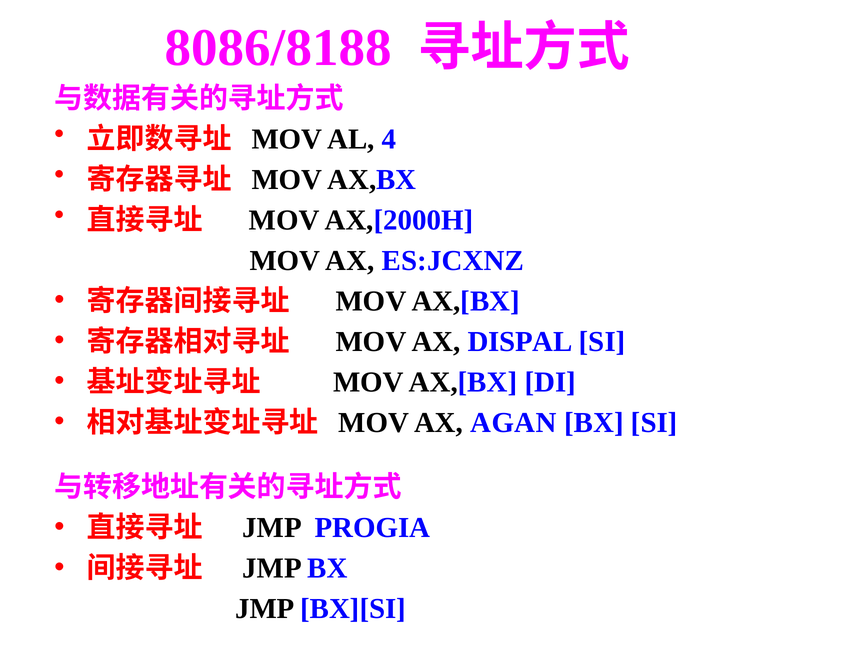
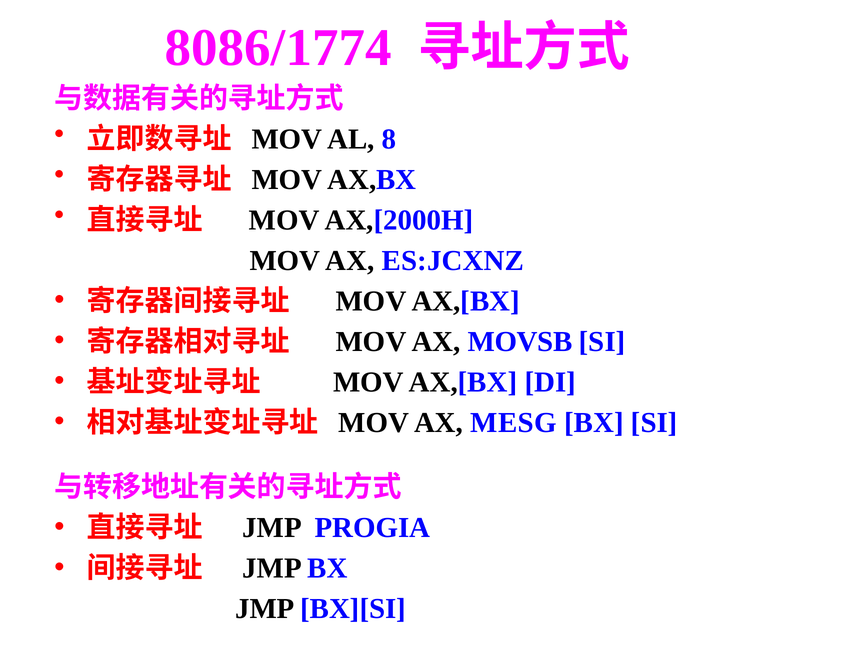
8086/8188: 8086/8188 -> 8086/1774 (278, 48)
4: 4 -> 8 (389, 139)
DISPAL: DISPAL -> MOVSB (520, 342)
AGAN: AGAN -> MESG (514, 423)
